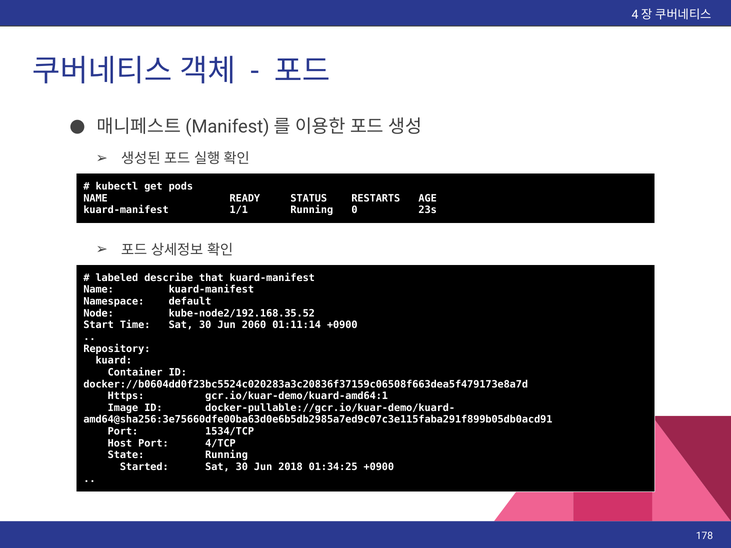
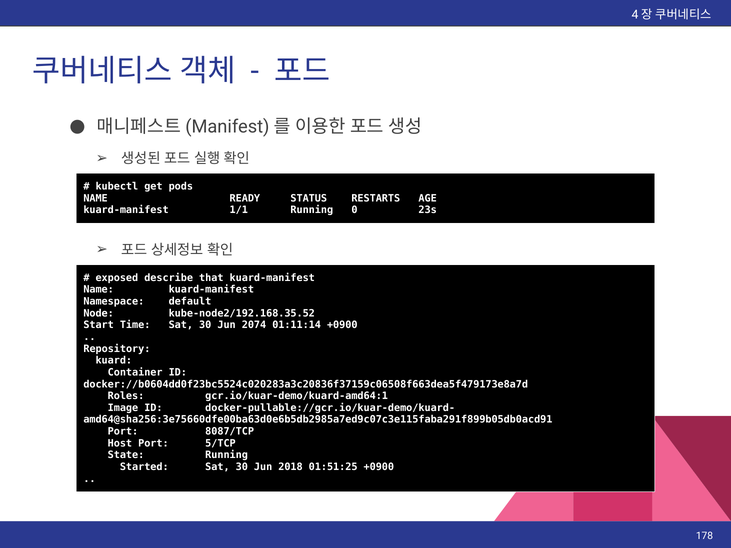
labeled: labeled -> exposed (117, 278)
2060: 2060 -> 2074 (254, 325)
Https: Https -> Roles (126, 396)
1534/TCP: 1534/TCP -> 8087/TCP (230, 432)
4/TCP: 4/TCP -> 5/TCP (220, 443)
01:34:25: 01:34:25 -> 01:51:25 (333, 467)
